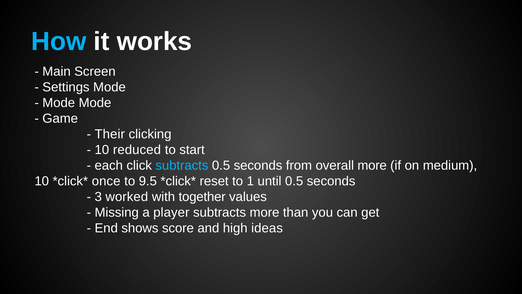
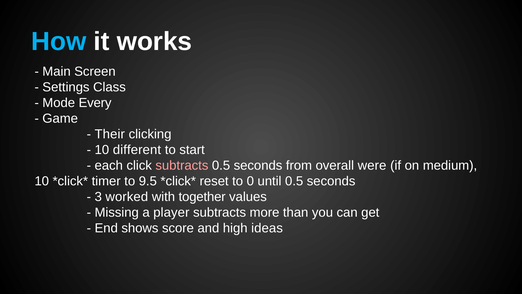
Settings Mode: Mode -> Class (109, 87)
Mode Mode: Mode -> Every (95, 103)
reduced: reduced -> different (137, 150)
subtracts colour: light blue -> pink (182, 165)
overall more: more -> were (372, 165)
once: once -> timer (106, 181)
1: 1 -> 0 (250, 181)
